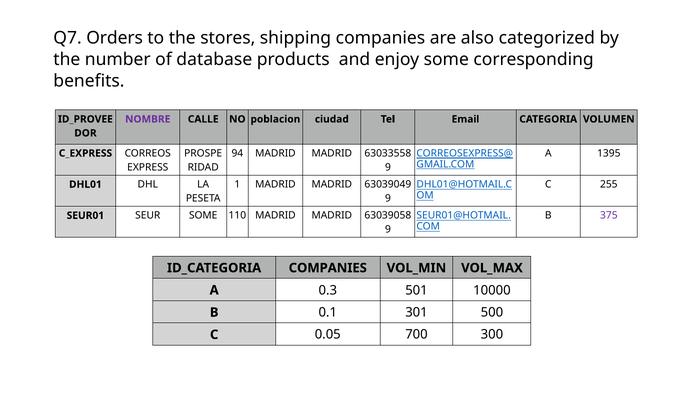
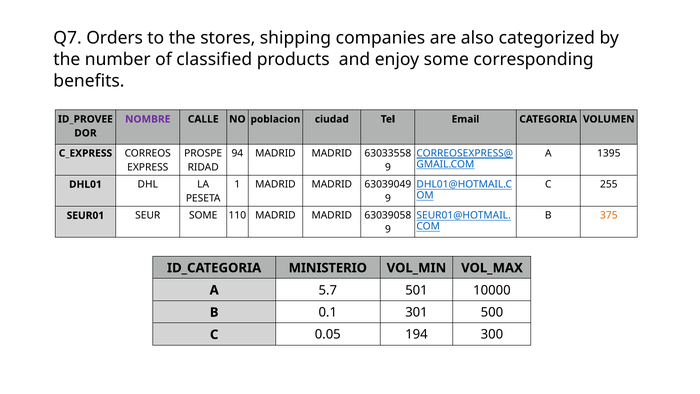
database: database -> classified (214, 60)
375 colour: purple -> orange (609, 215)
COMPANIES: COMPANIES -> MINISTERIO (328, 268)
0.3: 0.3 -> 5.7 (328, 290)
700: 700 -> 194 (416, 334)
